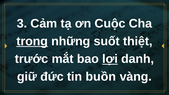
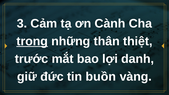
Cuộc: Cuộc -> Cành (110, 23)
suốt: suốt -> thân (107, 41)
lợi underline: present -> none (110, 59)
